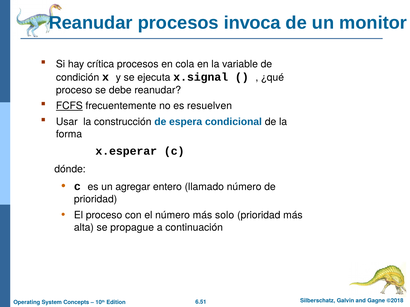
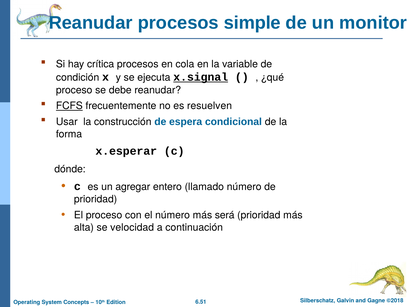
invoca: invoca -> simple (252, 23)
x.signal underline: none -> present (201, 77)
solo: solo -> será (225, 215)
propague: propague -> velocidad (132, 228)
